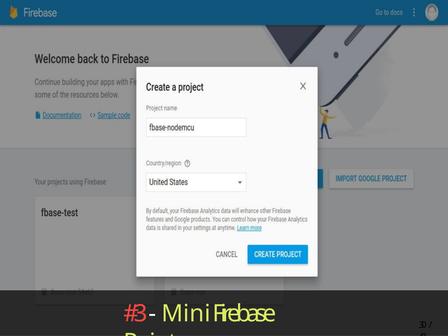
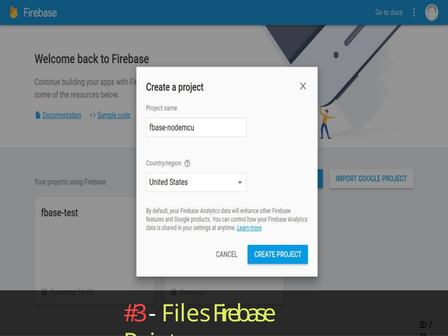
Mini: Mini -> Files (186, 314)
